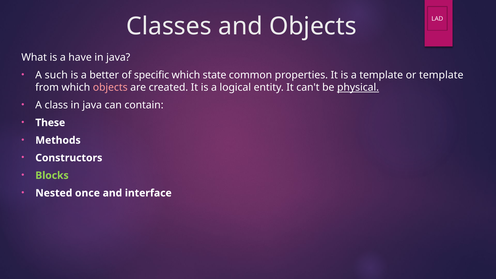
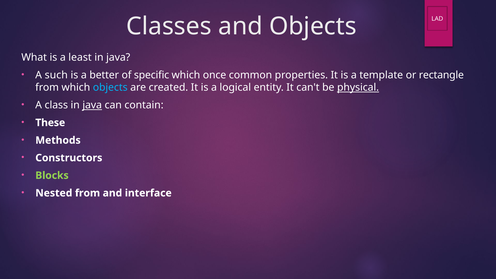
have: have -> least (80, 58)
state: state -> once (215, 75)
or template: template -> rectangle (441, 75)
objects colour: pink -> light blue (110, 88)
java underline: none -> present (92, 105)
Nested once: once -> from (88, 193)
